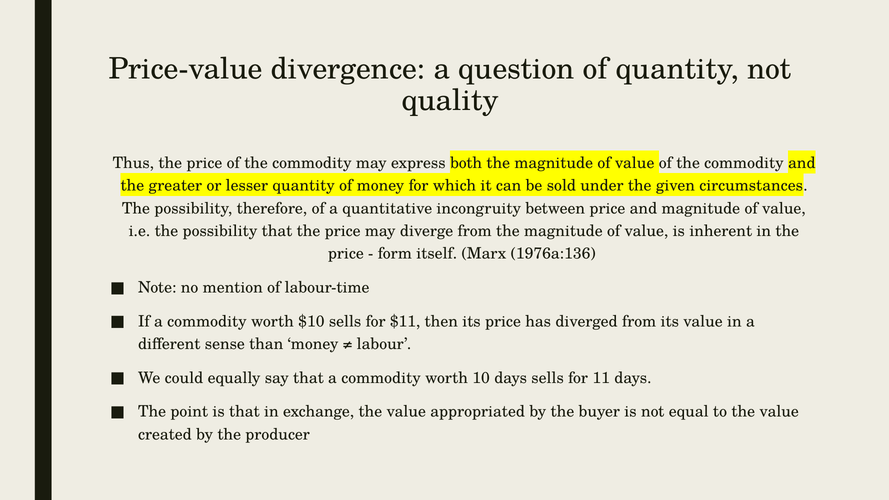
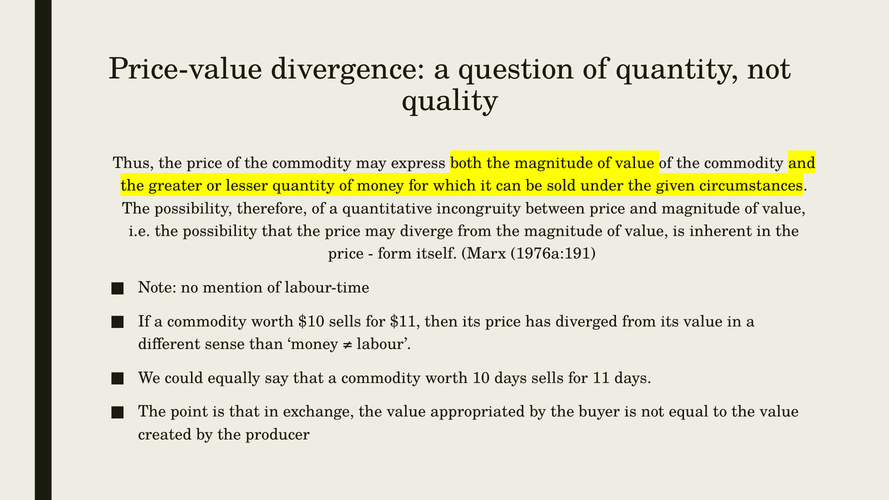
1976a:136: 1976a:136 -> 1976a:191 (553, 254)
